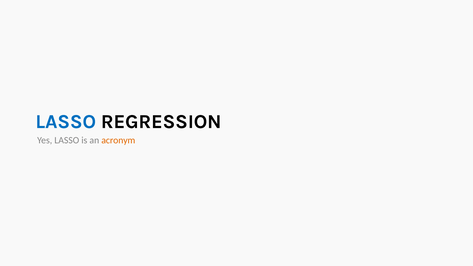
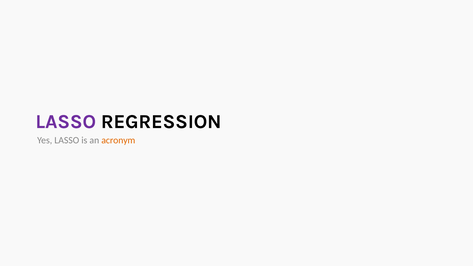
LASSO colour: blue -> purple (66, 122)
